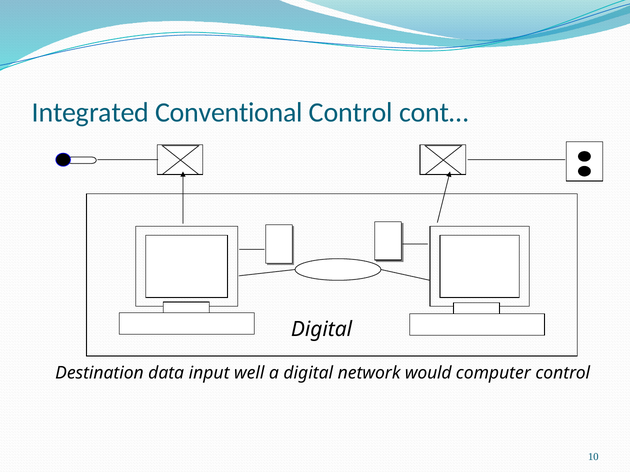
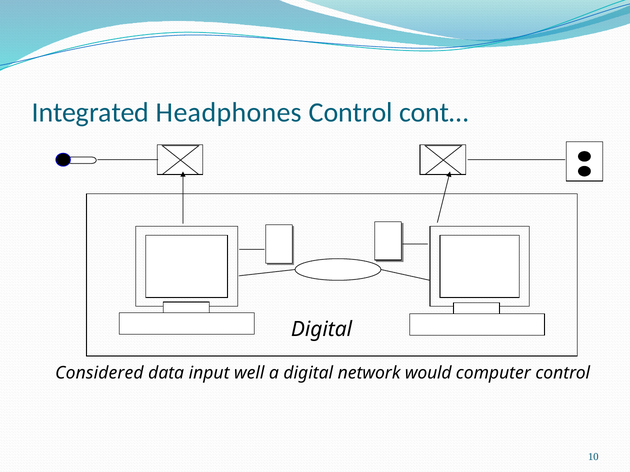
Conventional: Conventional -> Headphones (229, 112)
Destination: Destination -> Considered (99, 373)
